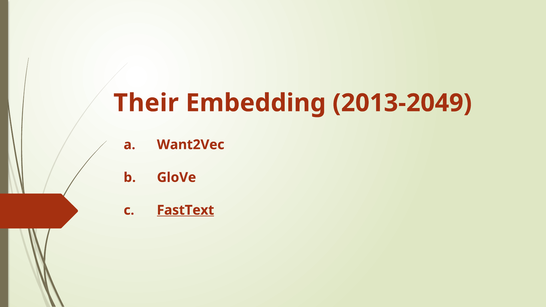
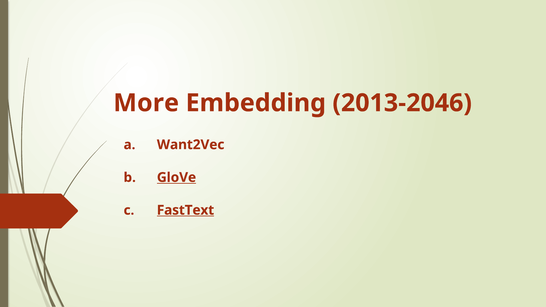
Their: Their -> More (146, 103)
2013-2049: 2013-2049 -> 2013-2046 (402, 103)
GloVe underline: none -> present (176, 177)
